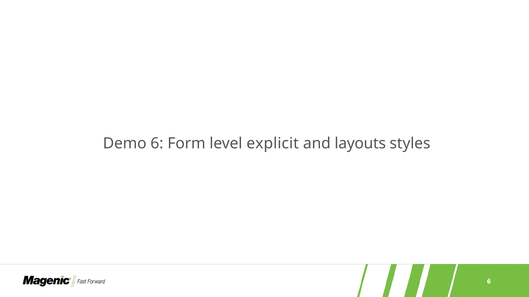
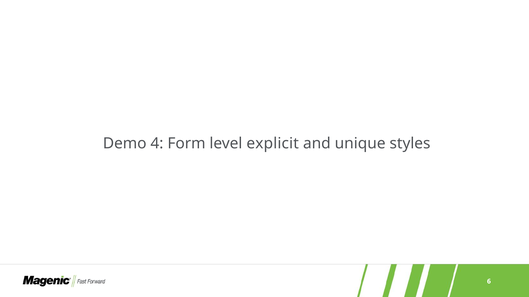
Demo 6: 6 -> 4 (157, 144)
layouts: layouts -> unique (360, 144)
